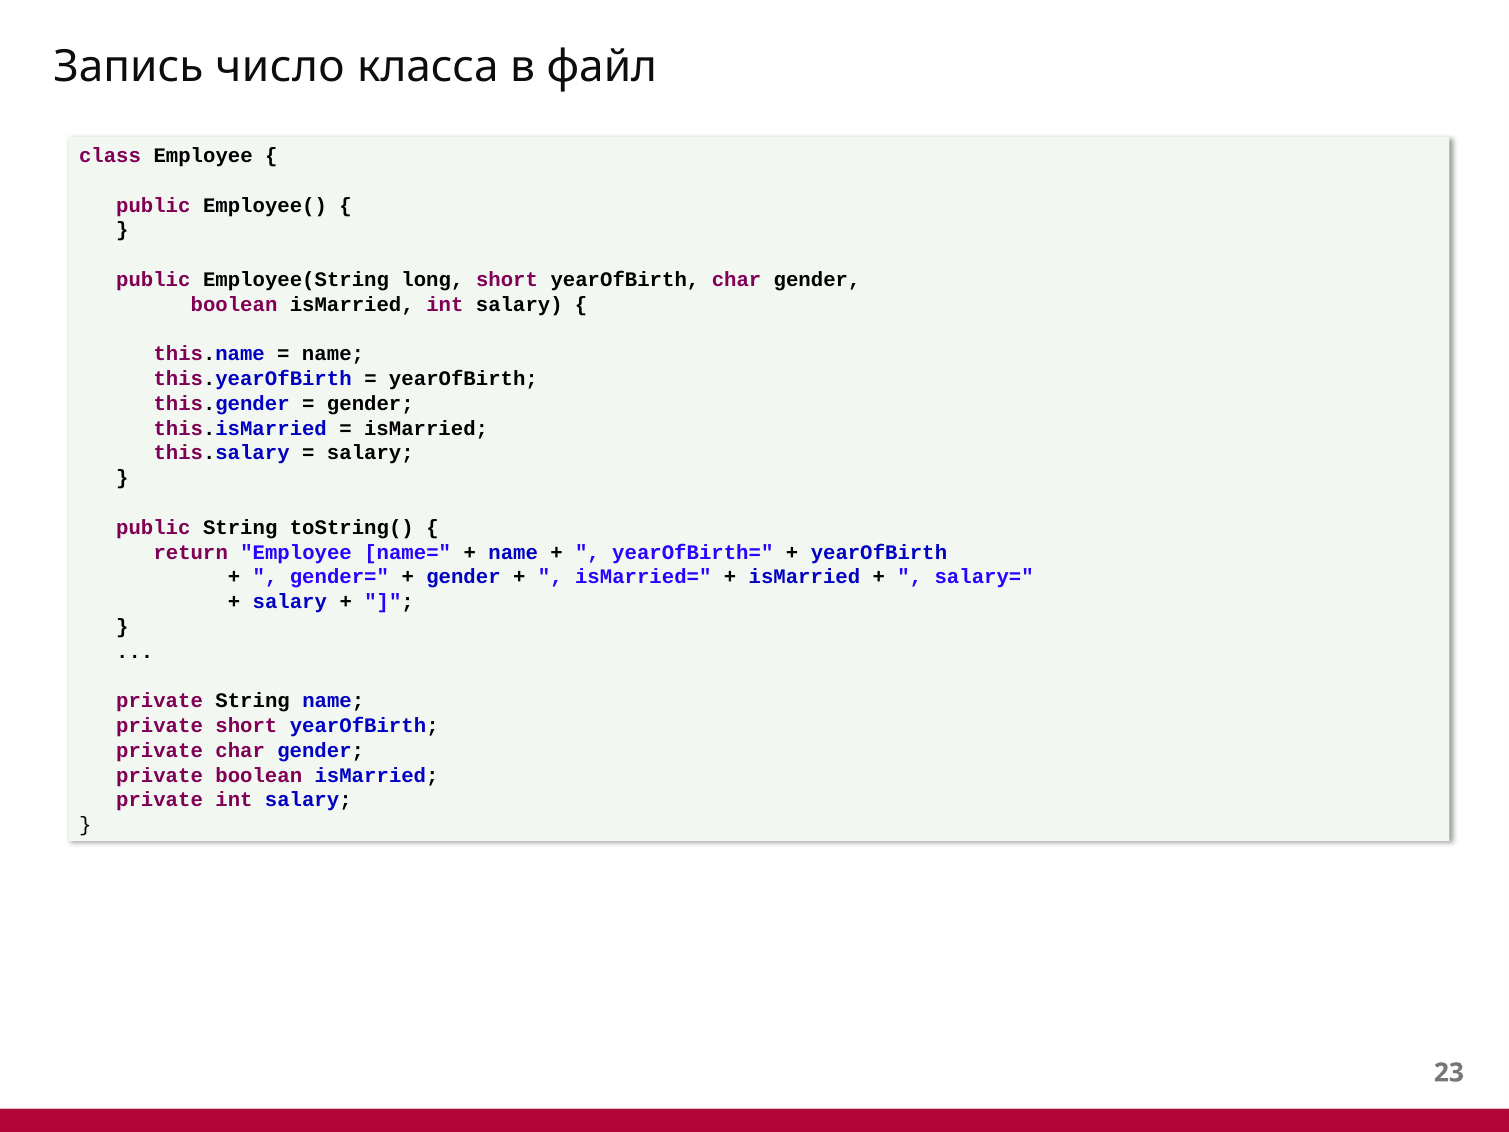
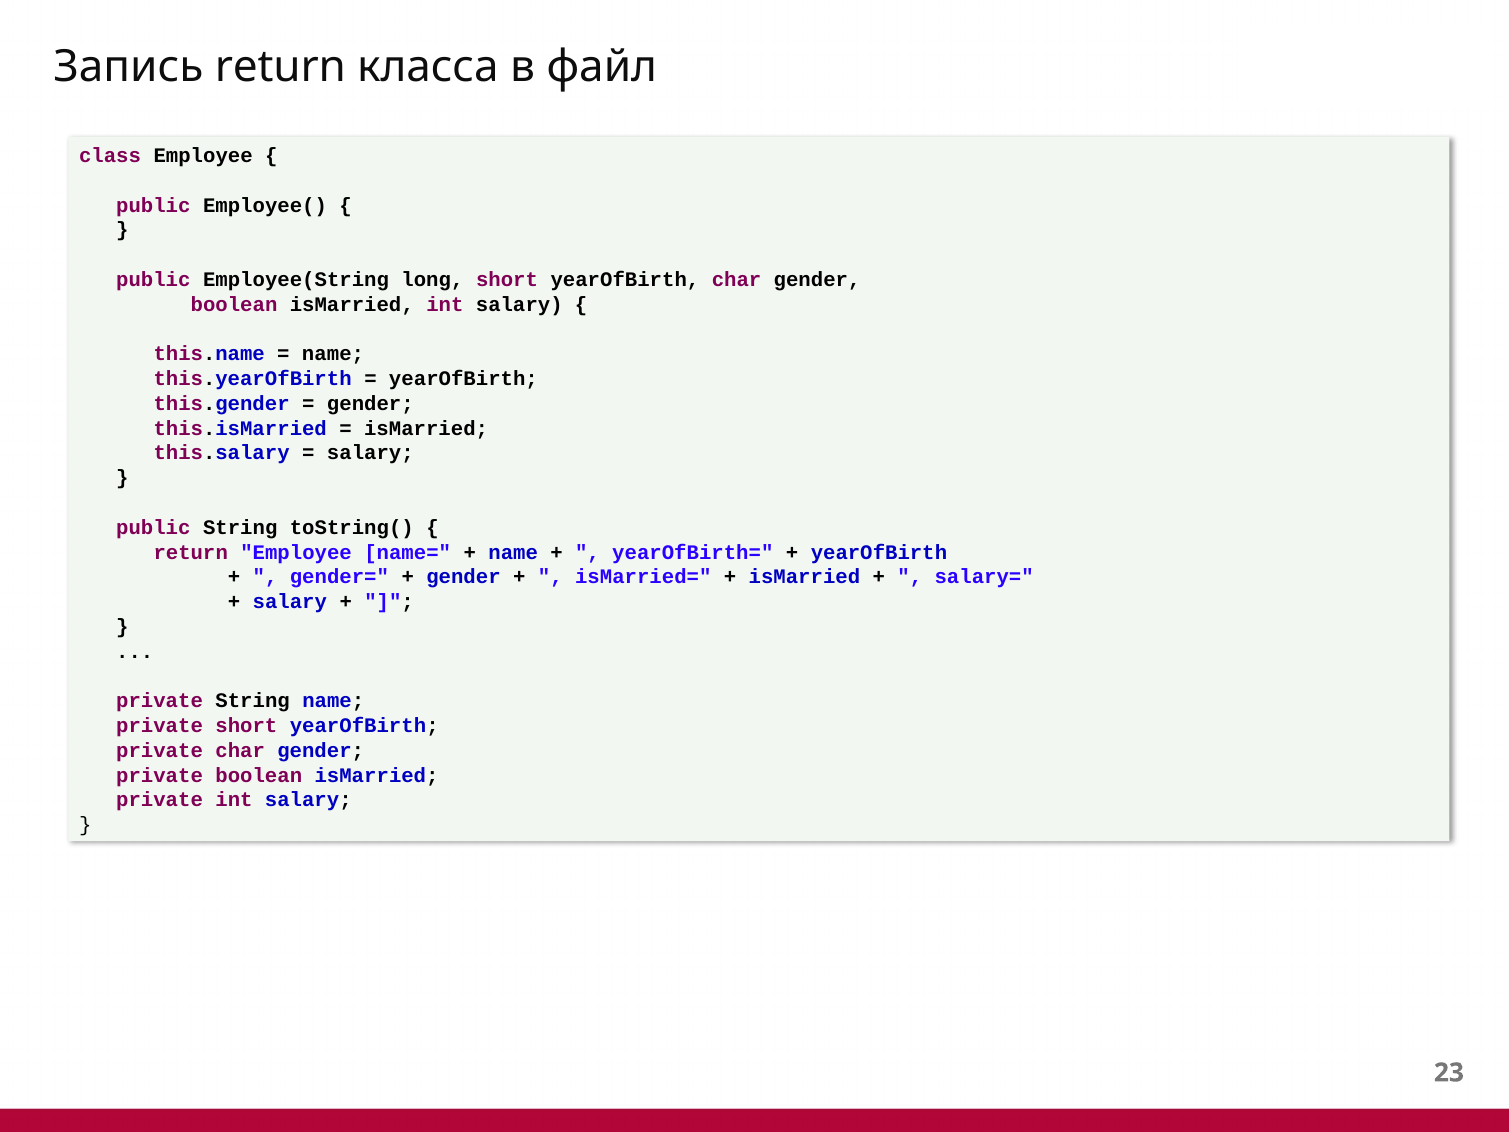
Запись число: число -> return (280, 67)
